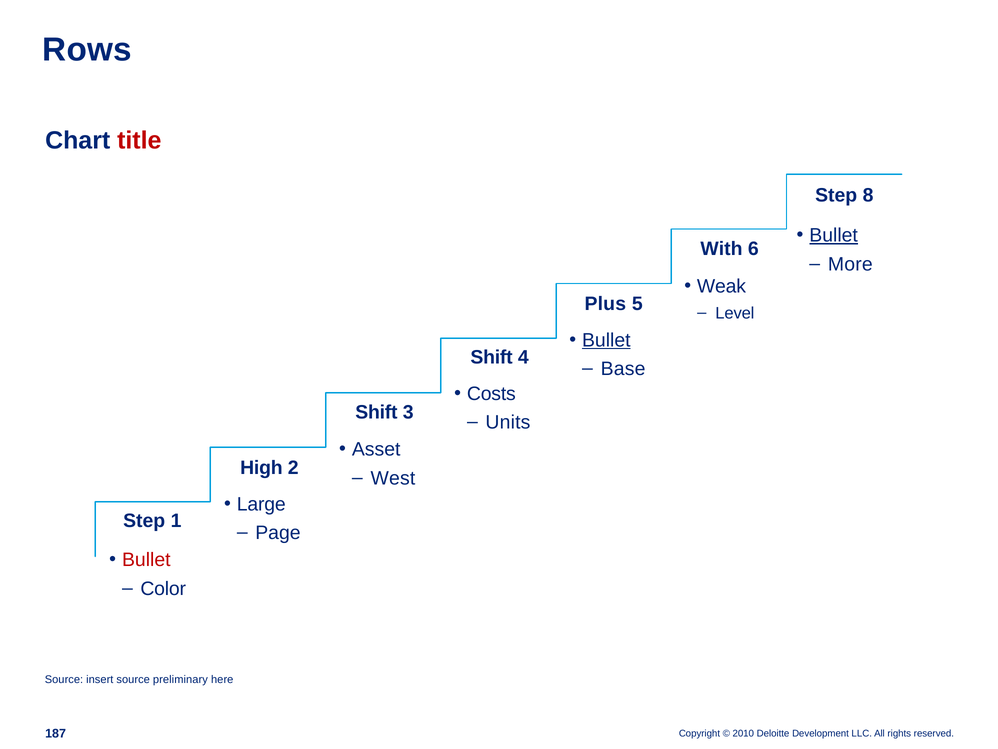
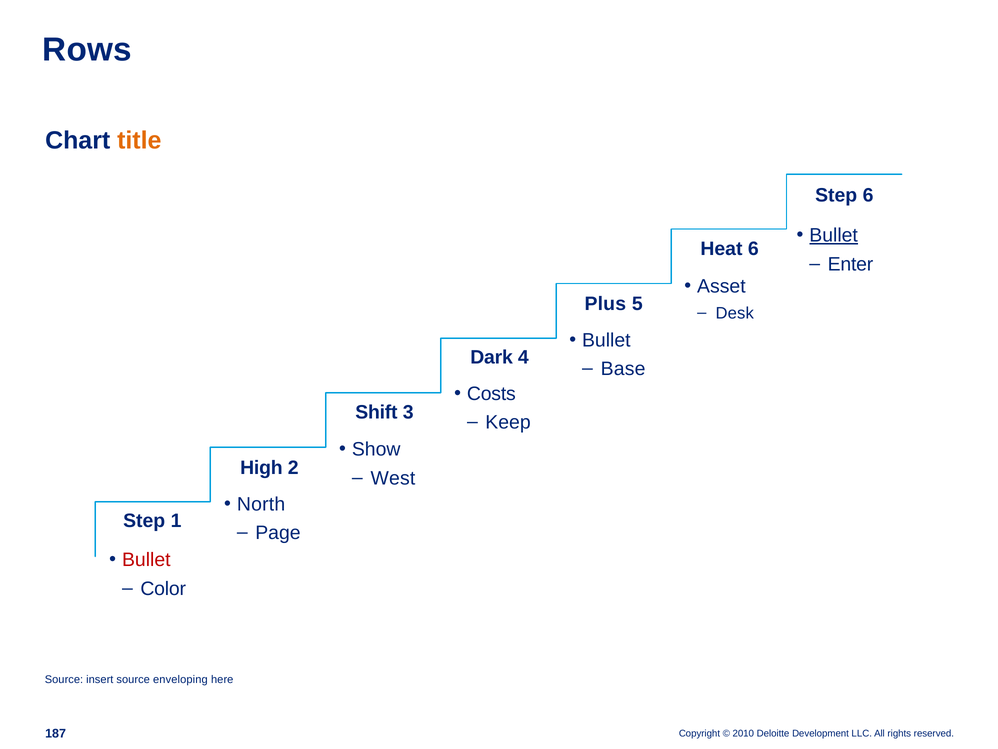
title colour: red -> orange (139, 140)
Step 8: 8 -> 6 (868, 195)
With: With -> Heat (721, 248)
More: More -> Enter (850, 264)
Weak: Weak -> Asset (721, 286)
Level: Level -> Desk (735, 313)
Bullet underline: present -> none (606, 340)
Shift: Shift -> Dark (492, 357)
Units: Units -> Keep (508, 422)
Asset: Asset -> Show (376, 449)
Large: Large -> North (261, 504)
preliminary: preliminary -> enveloping (180, 679)
